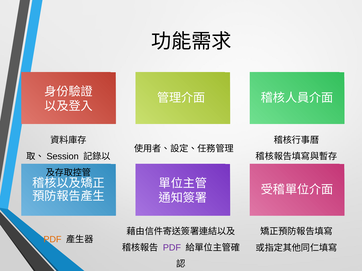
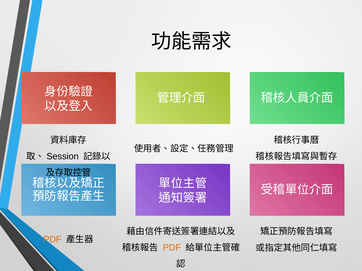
PDF colour: purple -> orange (172, 248)
